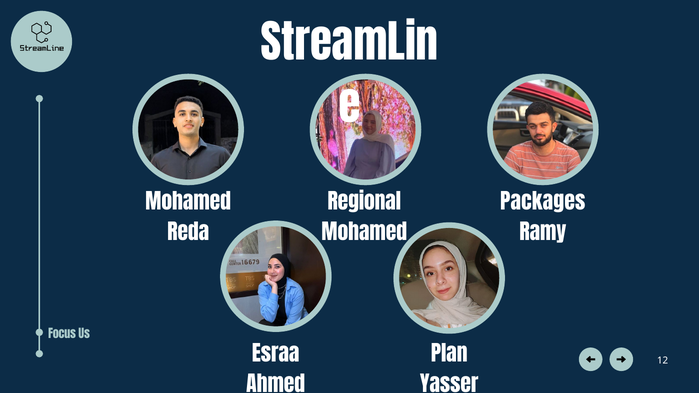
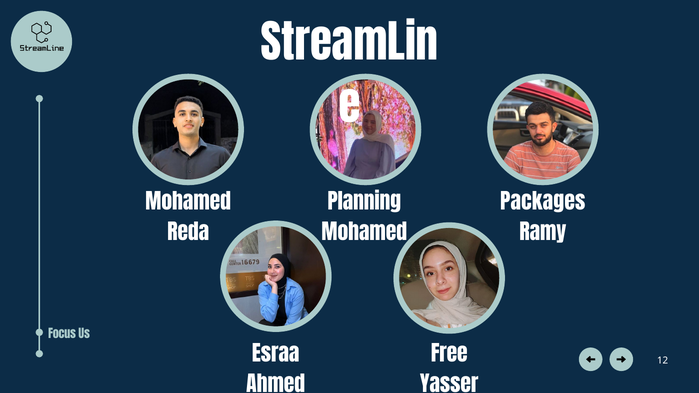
Regional: Regional -> Planning (364, 203)
Plan: Plan -> Free (449, 355)
